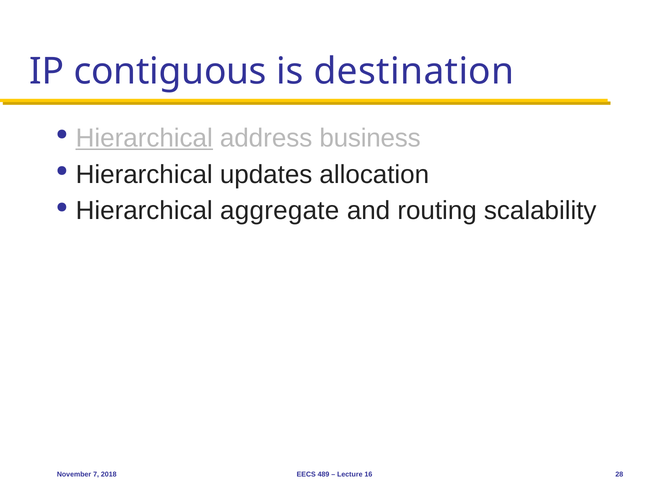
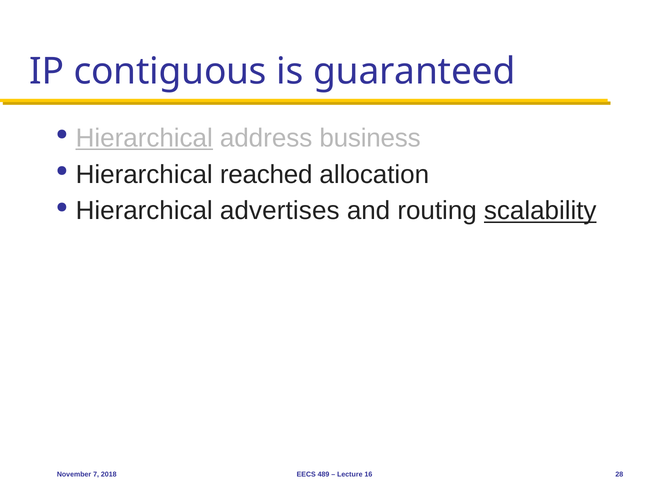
destination: destination -> guaranteed (414, 72)
updates: updates -> reached (266, 174)
aggregate: aggregate -> advertises (280, 211)
scalability underline: none -> present (540, 211)
